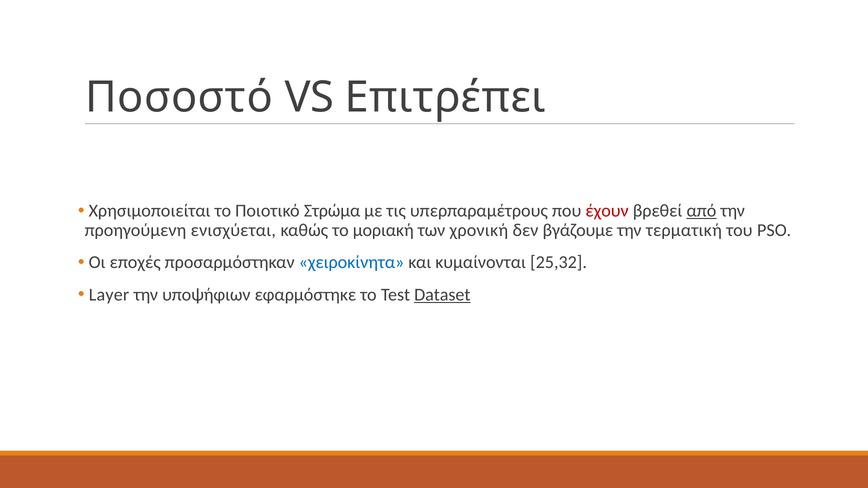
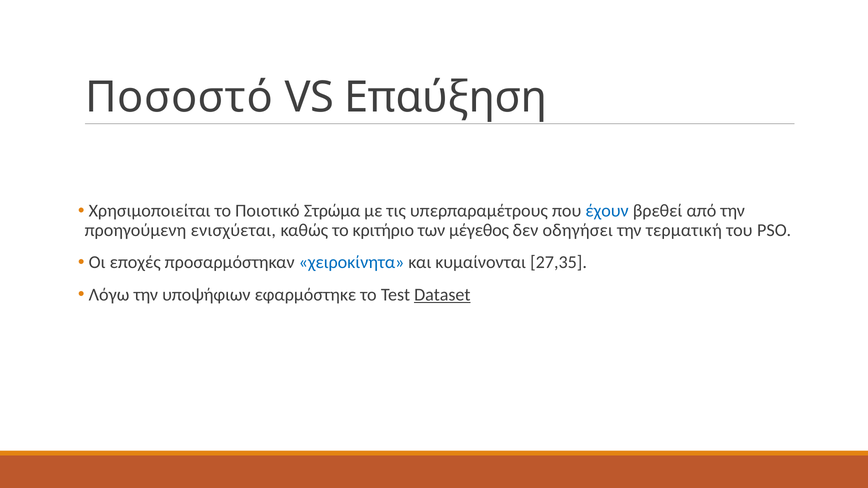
Επιτρέπει: Επιτρέπει -> Επαύξηση (446, 97)
έχουν colour: red -> blue (607, 211)
από underline: present -> none (701, 211)
μοριακή: μοριακή -> κριτήριο (383, 230)
χρονική: χρονική -> μέγεθος (479, 230)
βγάζουμε: βγάζουμε -> οδηγήσει (578, 230)
25,32: 25,32 -> 27,35 (559, 263)
Layer: Layer -> Λόγω (109, 295)
